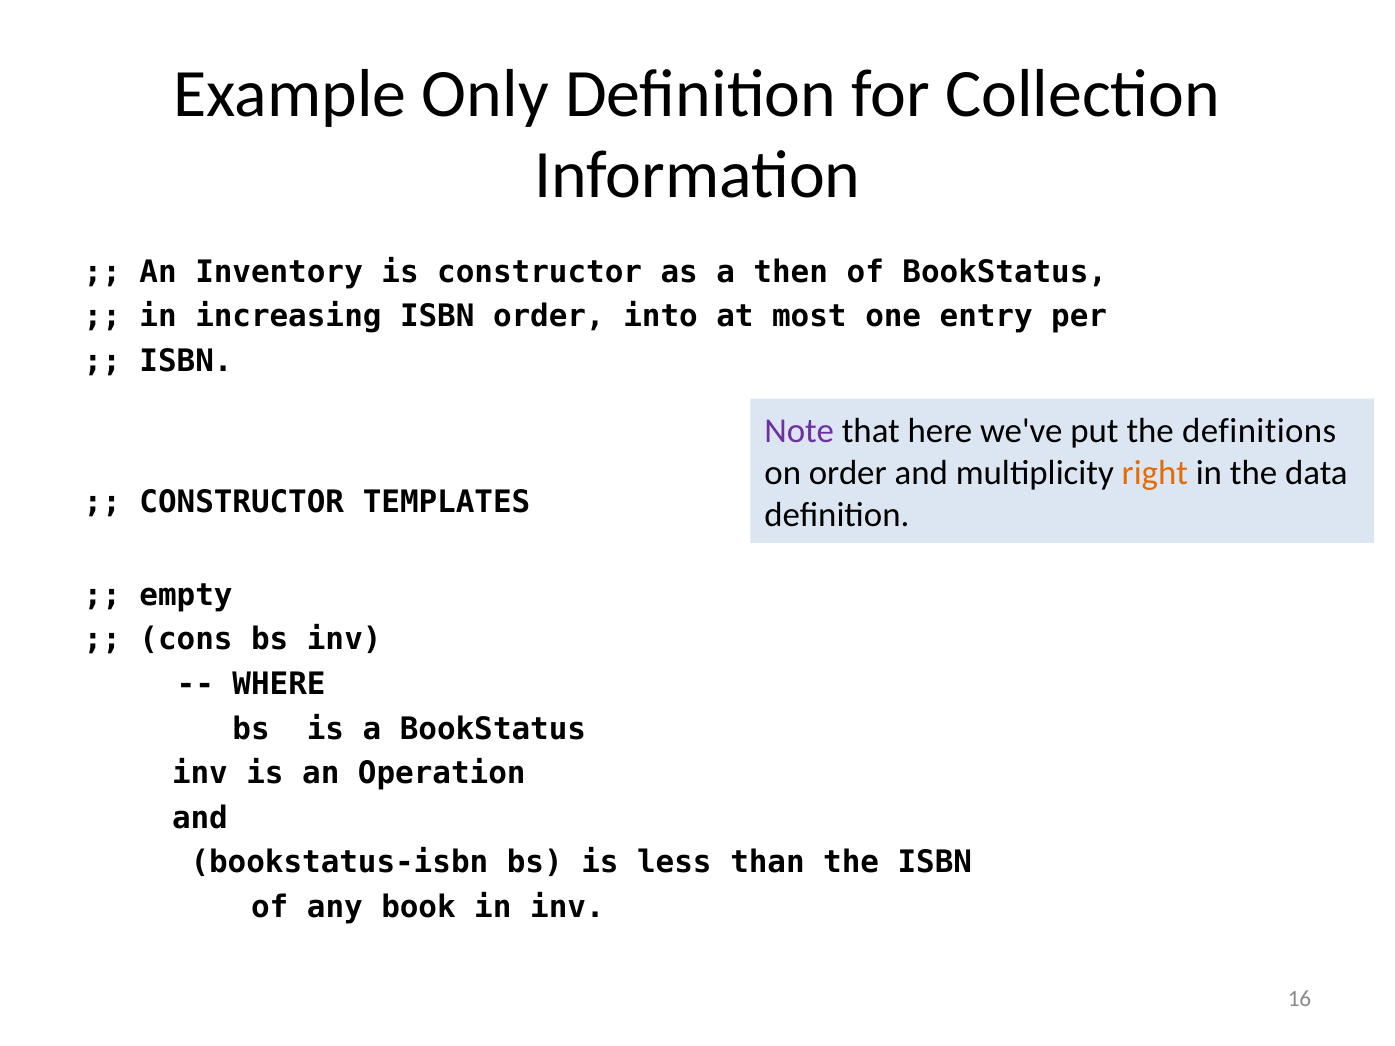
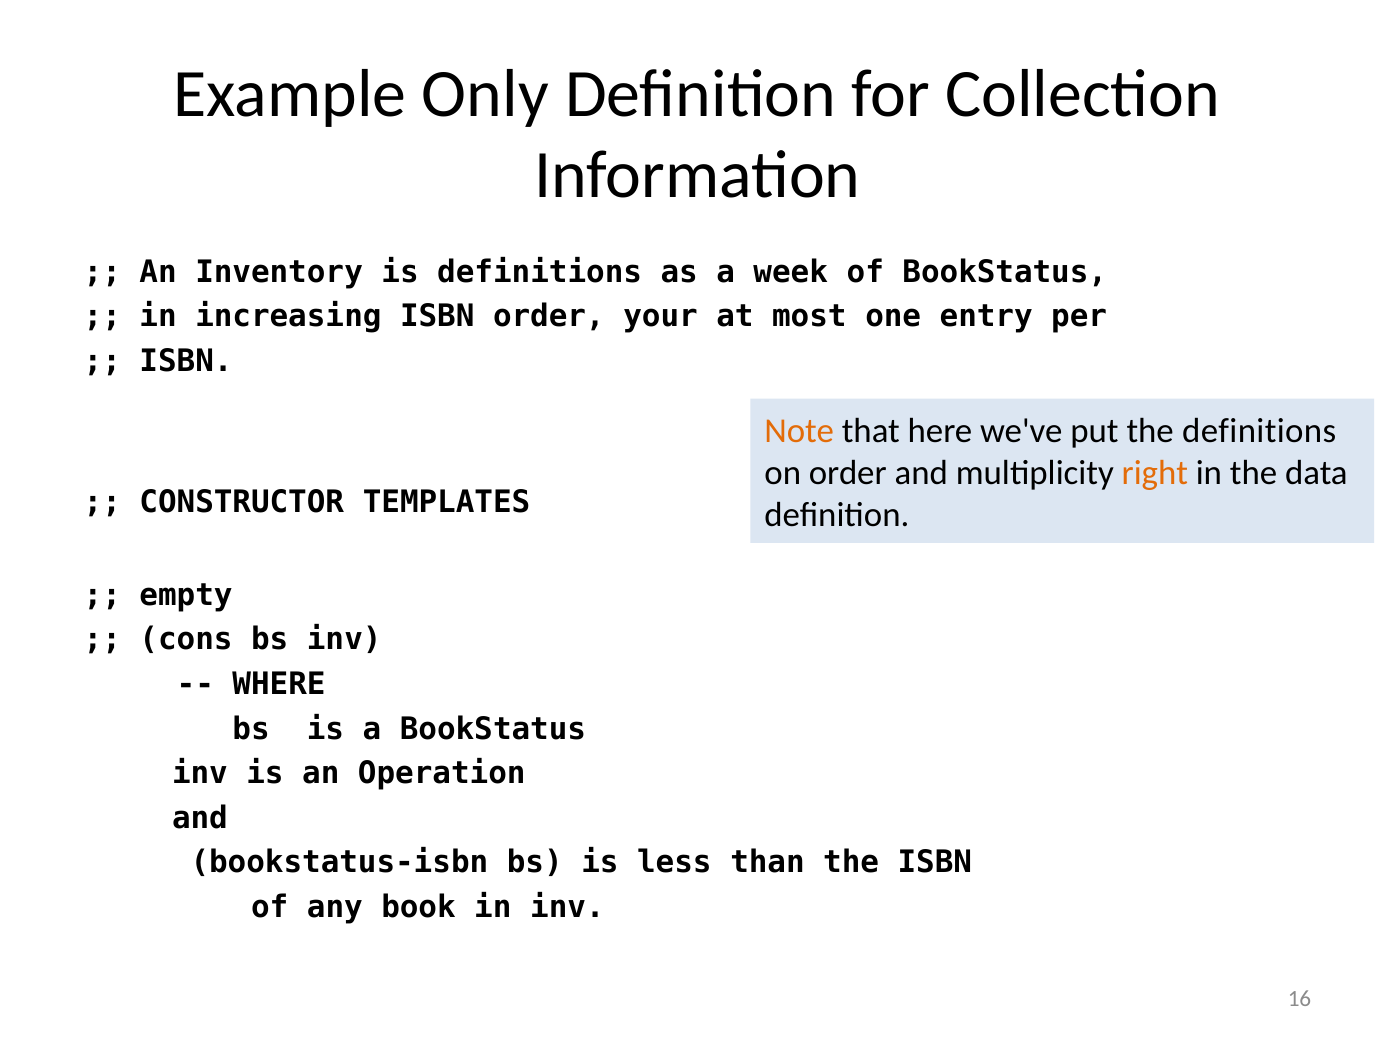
is constructor: constructor -> definitions (540, 272)
then: then -> week (791, 272)
into: into -> your (661, 316)
Note colour: purple -> orange (799, 432)
